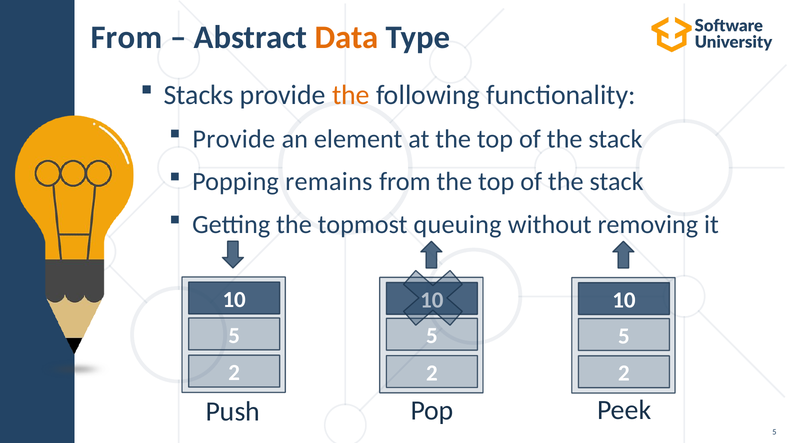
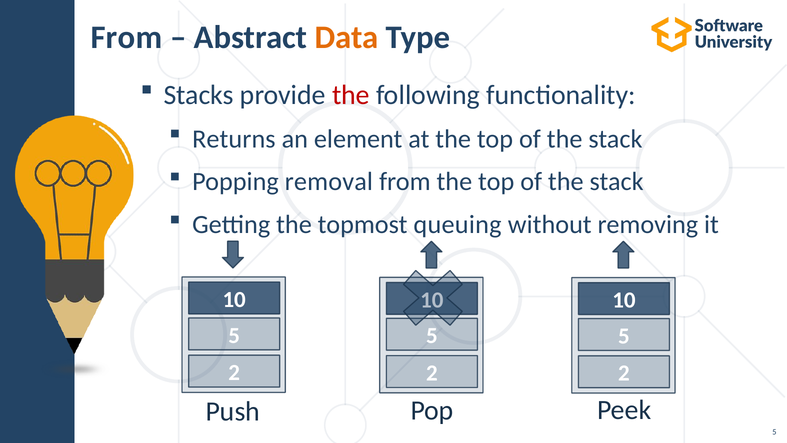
the colour: orange -> red (351, 95)
Provide: Provide -> Returns (234, 139)
remains: remains -> removal (329, 182)
